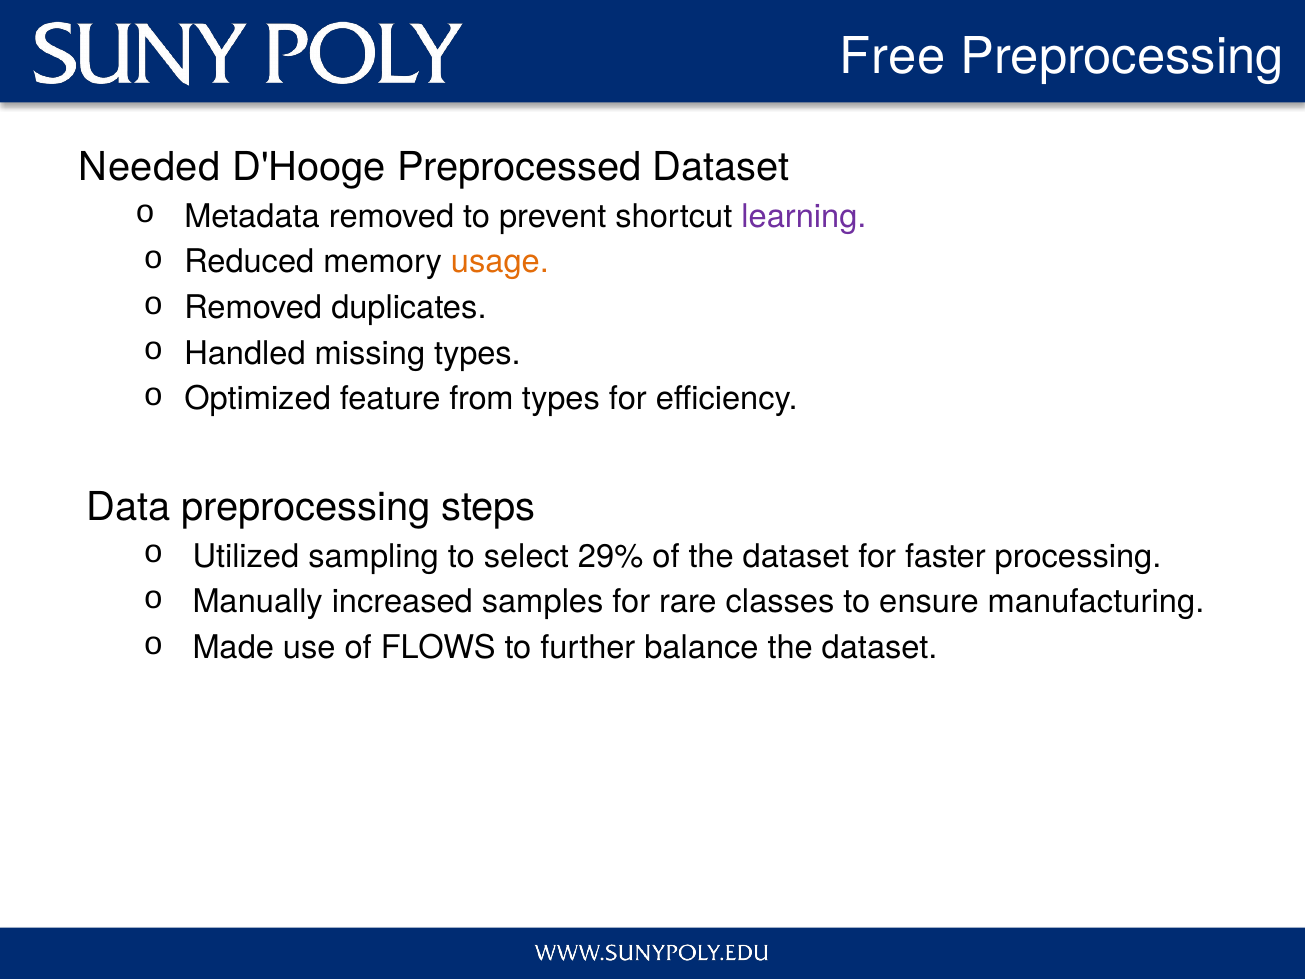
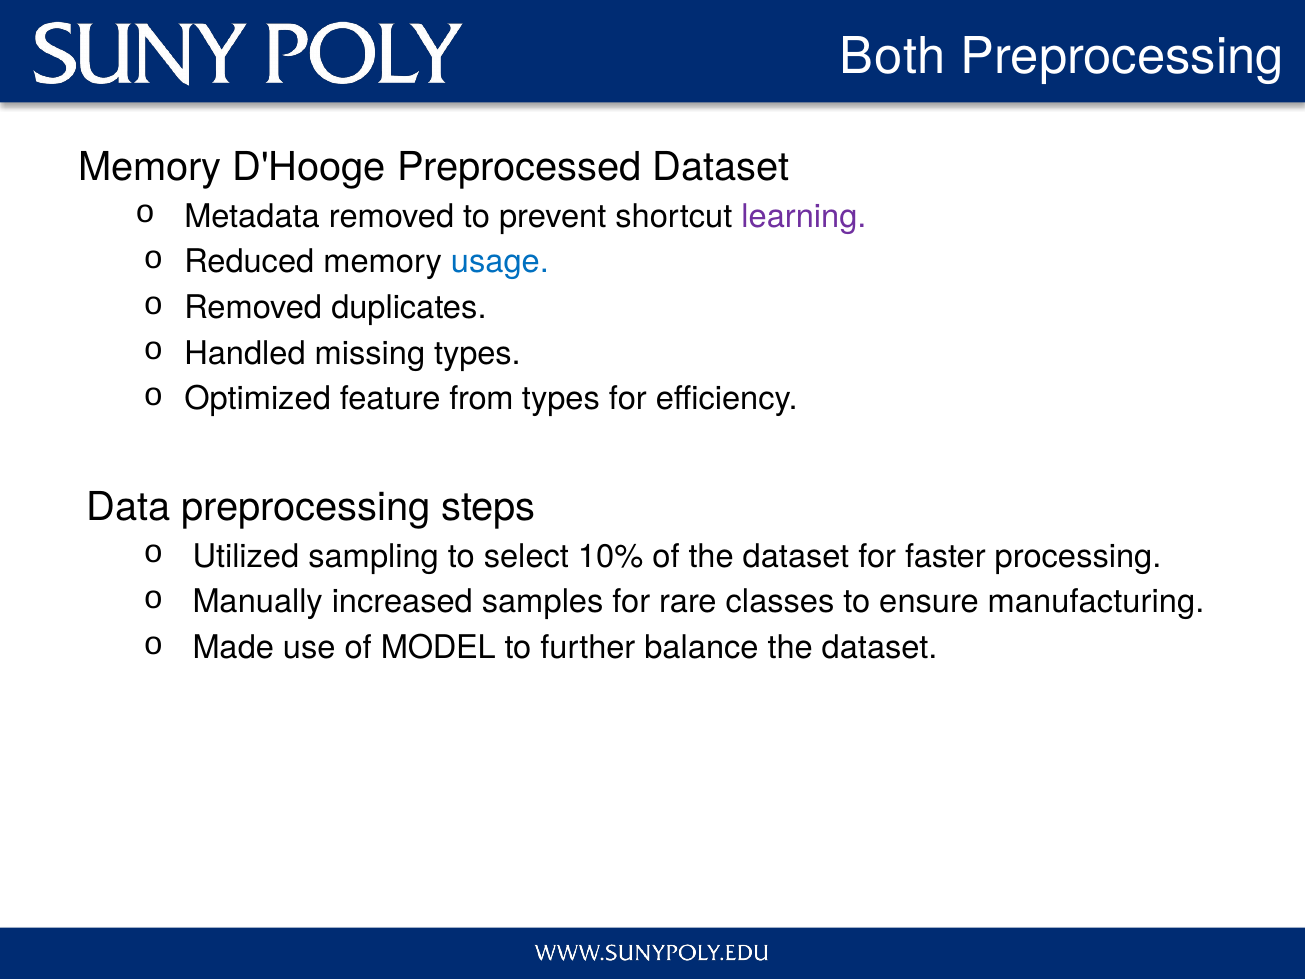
Free: Free -> Both (893, 57)
Needed: Needed -> Memory (150, 167)
usage colour: orange -> blue (500, 262)
29%: 29% -> 10% (611, 556)
FLOWS: FLOWS -> MODEL (438, 648)
